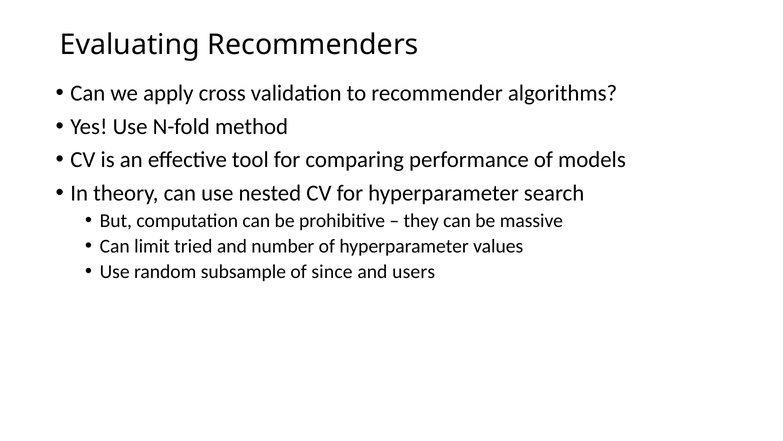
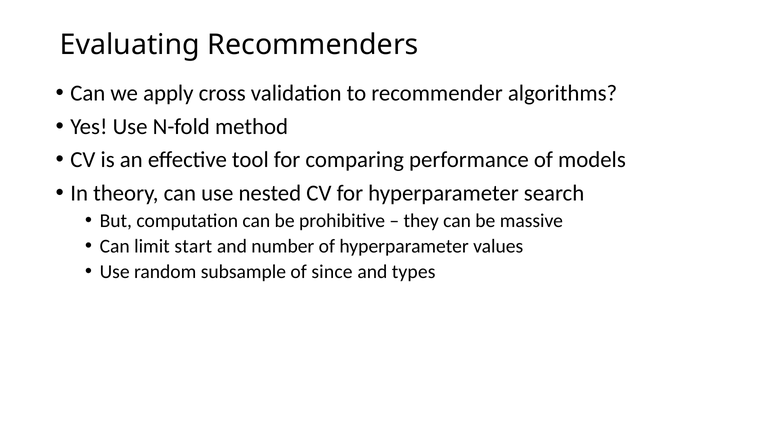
tried: tried -> start (193, 246)
users: users -> types (414, 271)
